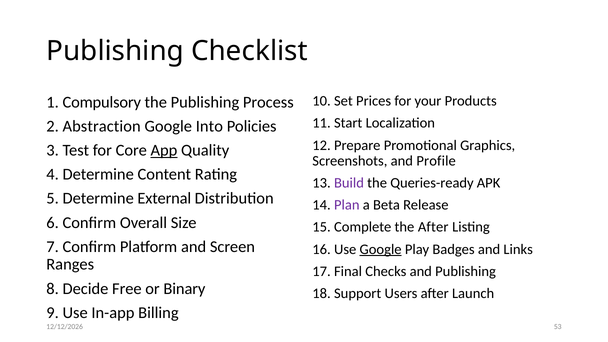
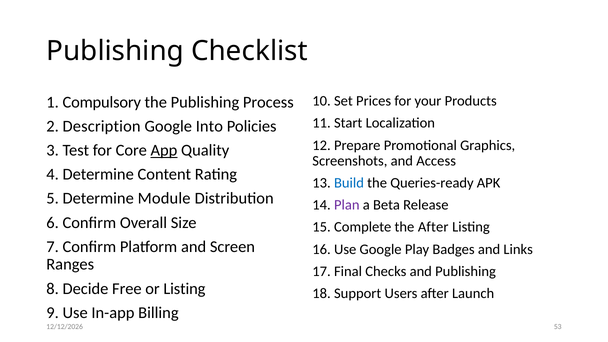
Abstraction: Abstraction -> Description (102, 126)
Profile: Profile -> Access (436, 161)
Build colour: purple -> blue (349, 183)
External: External -> Module (164, 199)
Google underline: present -> none (381, 249)
or Binary: Binary -> Listing (184, 289)
